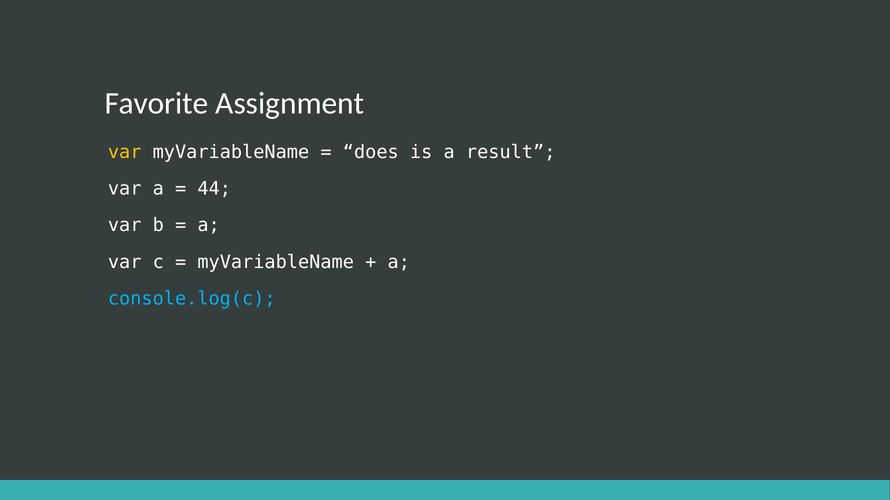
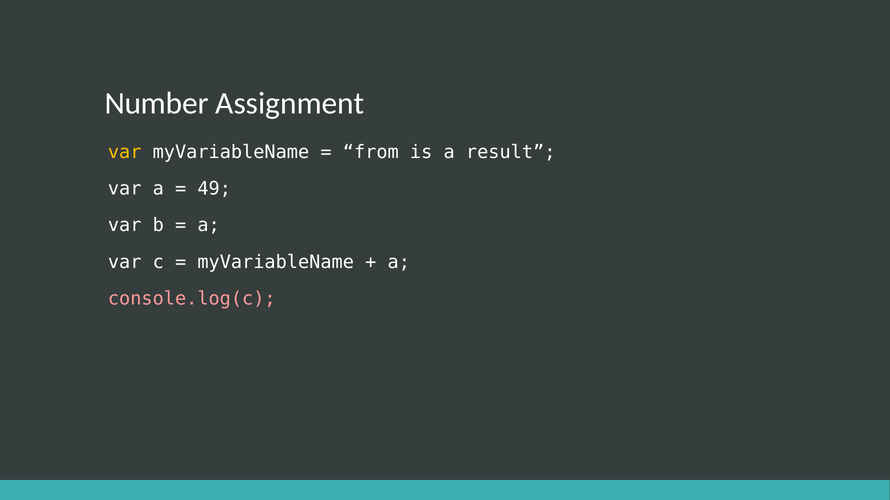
Favorite: Favorite -> Number (157, 104)
does: does -> from (371, 152)
44: 44 -> 49 (214, 189)
console.log(c colour: light blue -> pink (192, 299)
